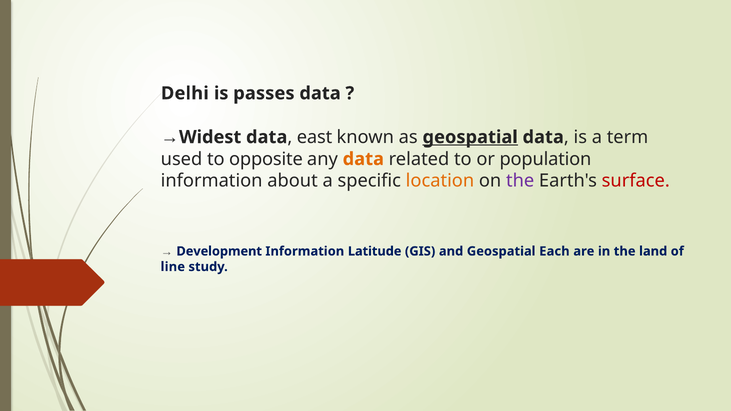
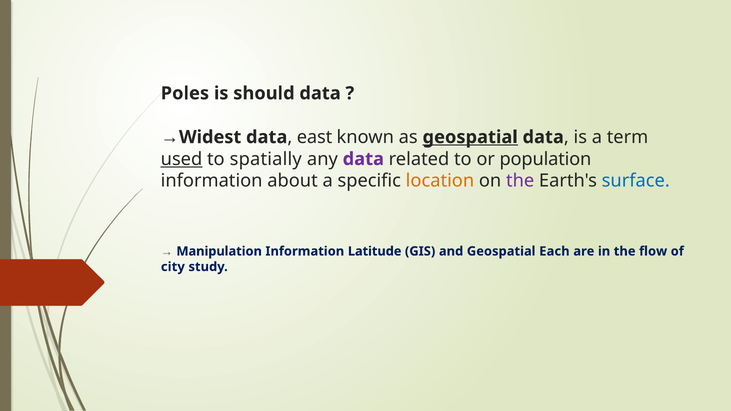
Delhi: Delhi -> Poles (185, 93)
passes: passes -> should (264, 93)
used underline: none -> present (182, 159)
opposite: opposite -> spatially (266, 159)
data colour: orange -> purple (363, 159)
surface colour: red -> blue (636, 181)
Development: Development -> Manipulation (219, 251)
land: land -> flow (653, 251)
line: line -> city (173, 267)
